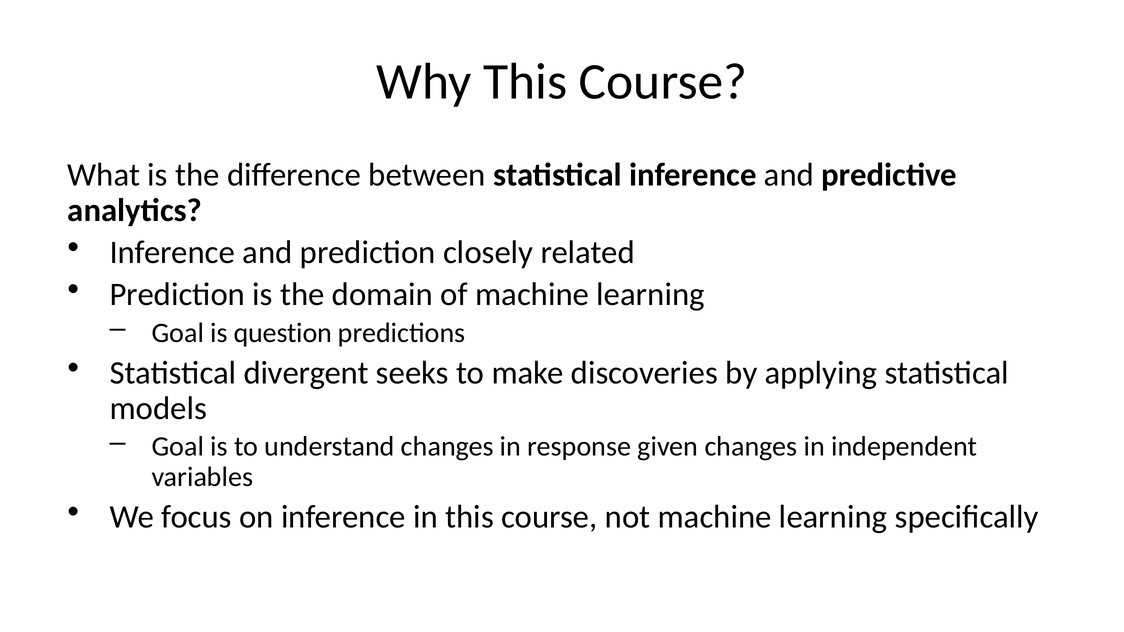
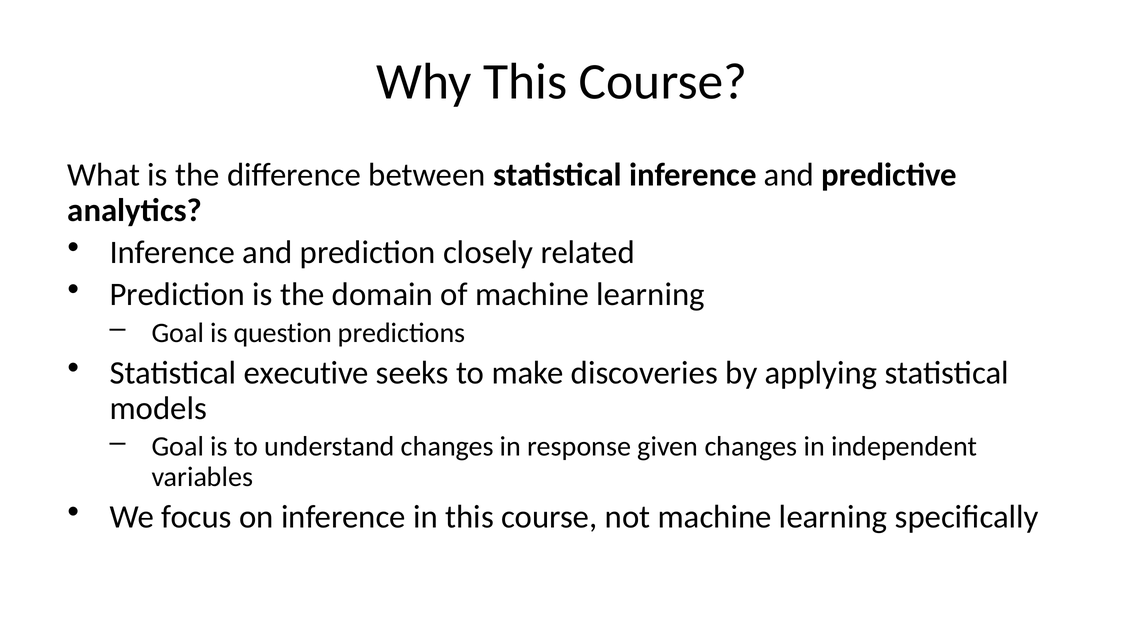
divergent: divergent -> executive (306, 373)
